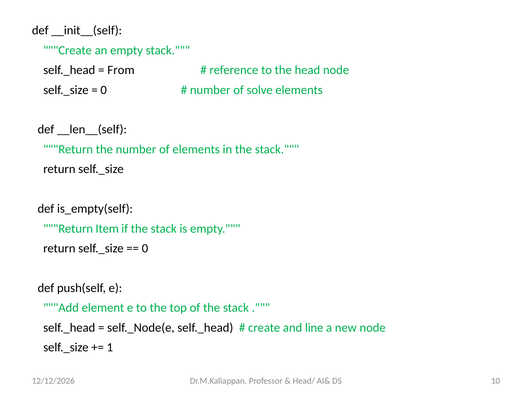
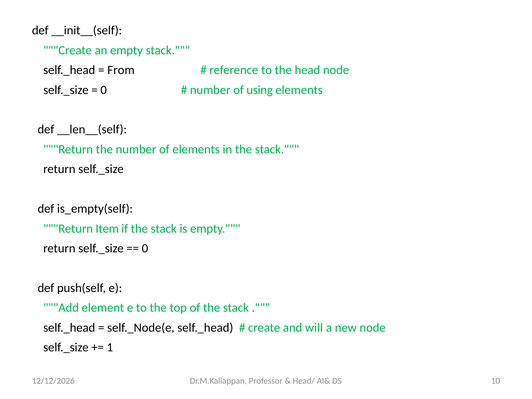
solve: solve -> using (260, 90)
line: line -> will (314, 328)
